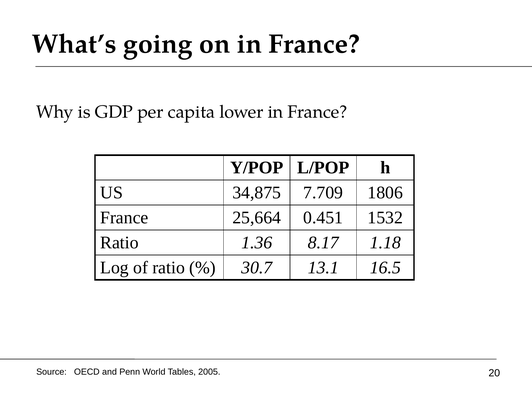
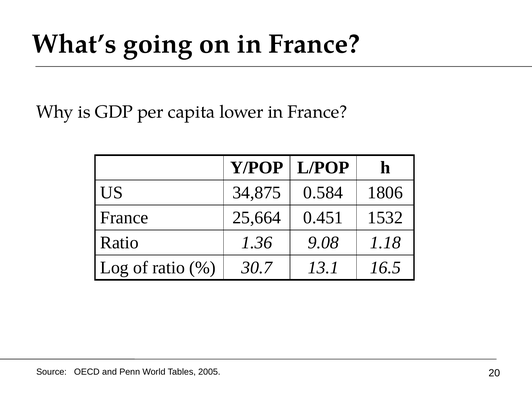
7.709: 7.709 -> 0.584 (323, 193)
8.17: 8.17 -> 9.08 (323, 243)
